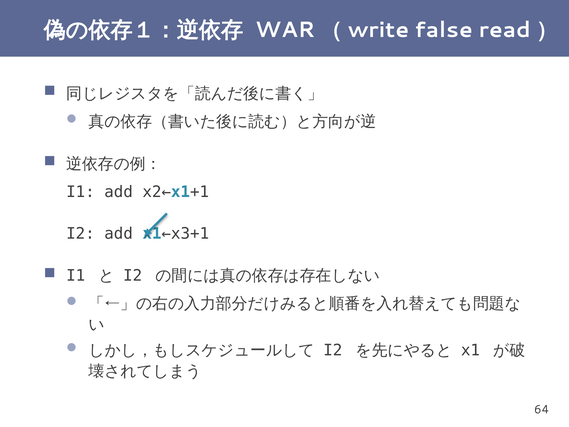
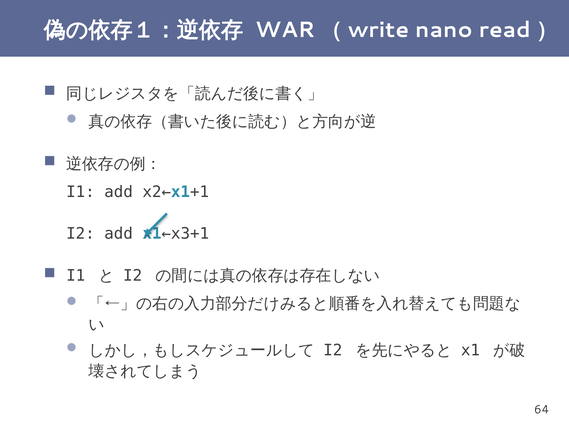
false: false -> nano (444, 30)
